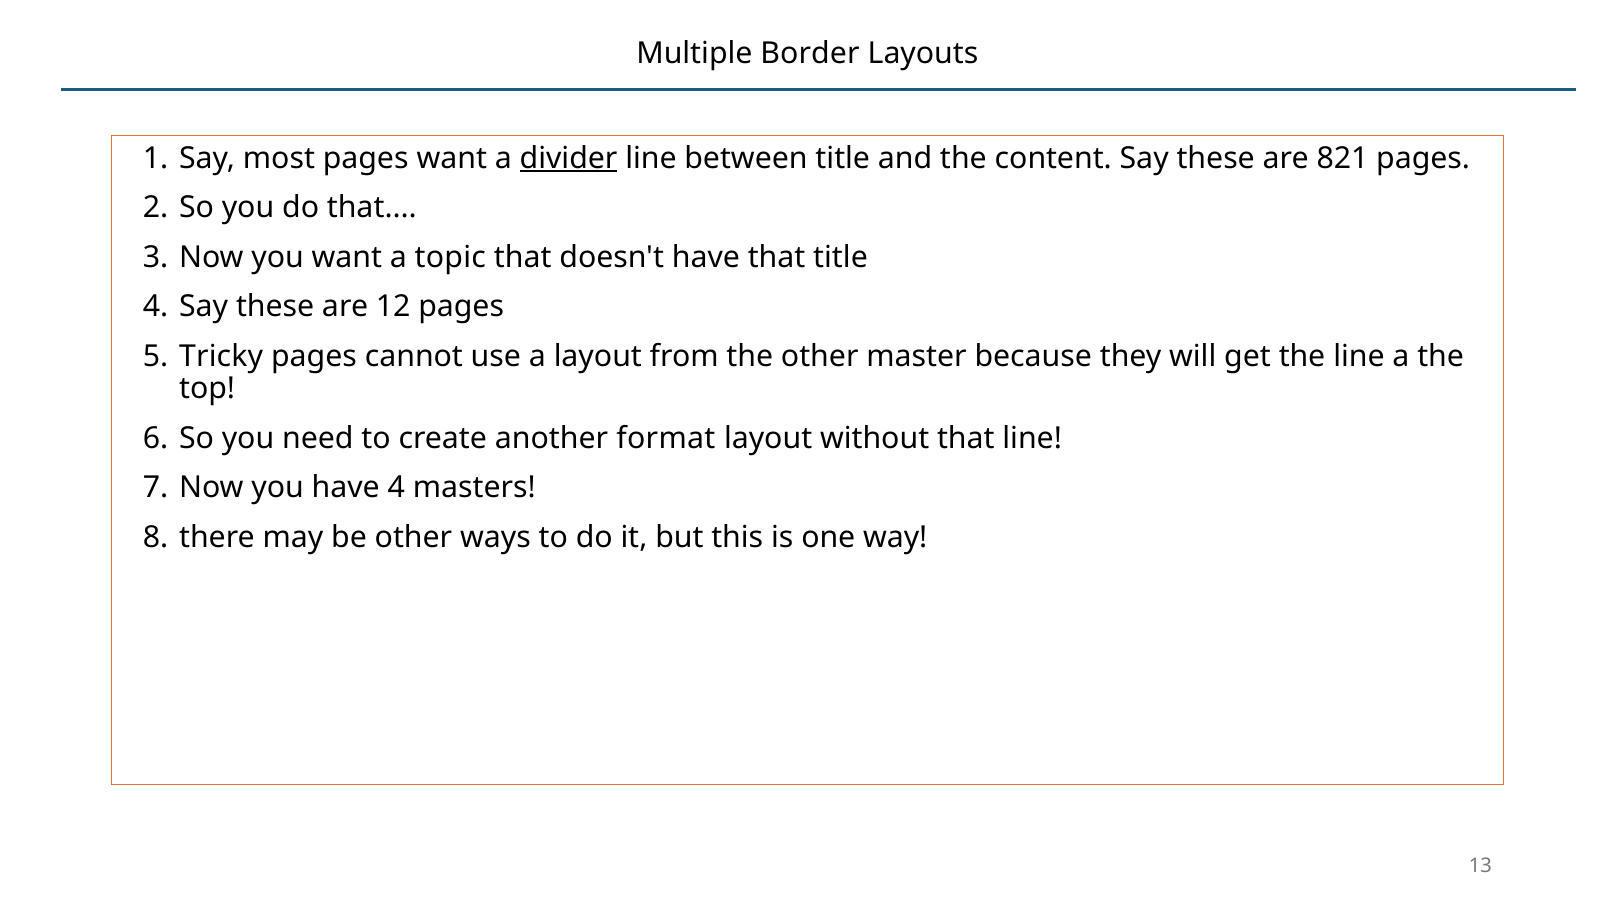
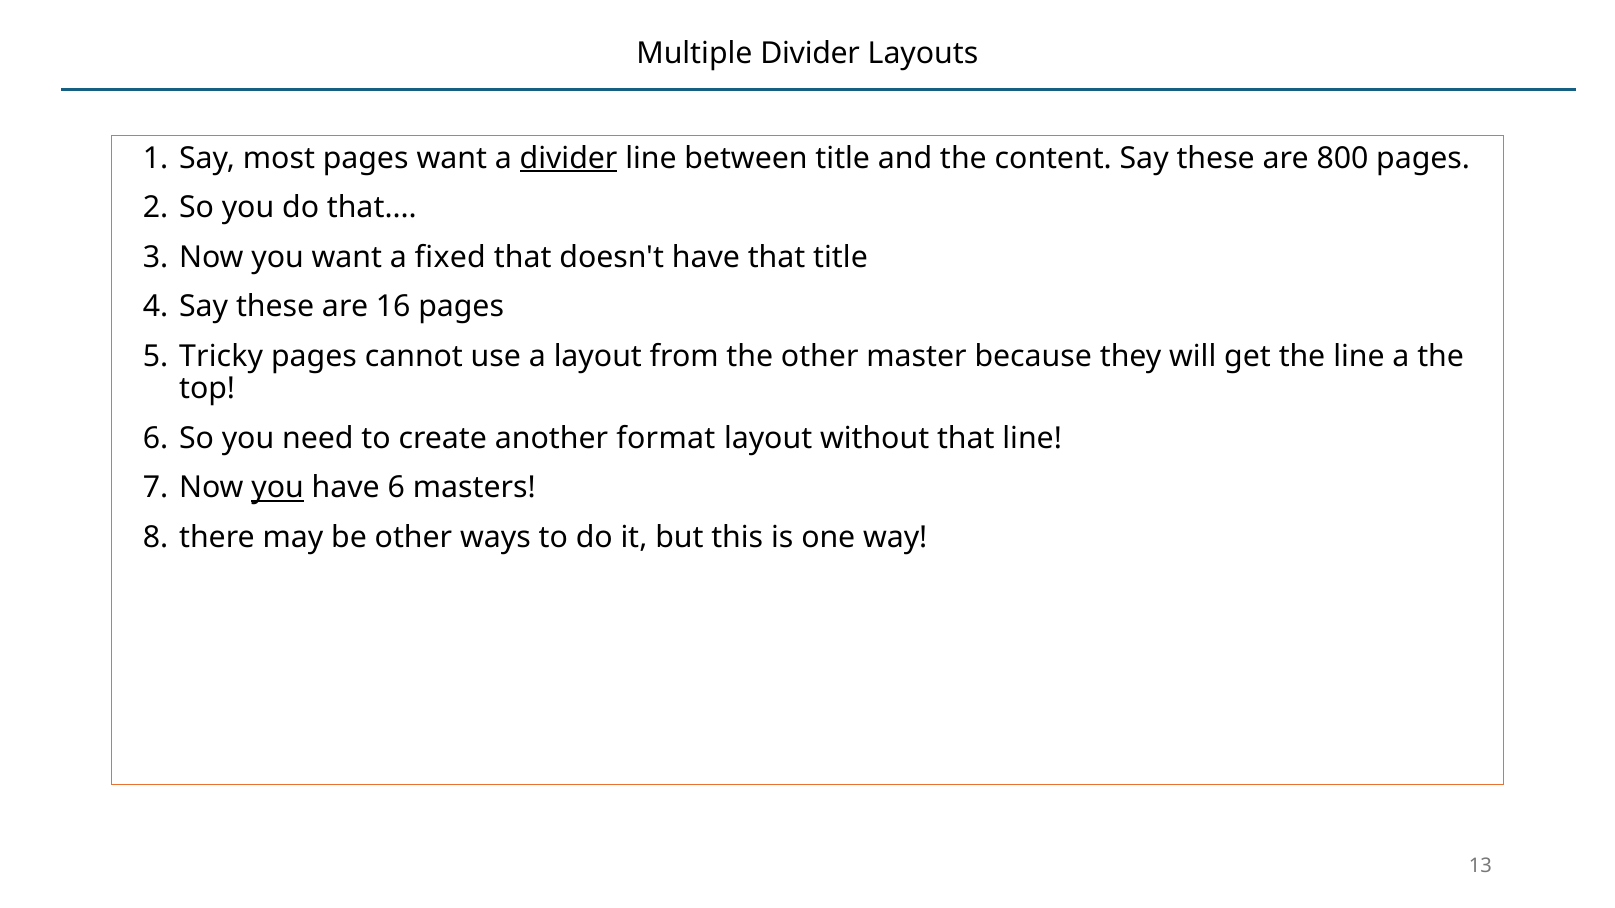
Multiple Border: Border -> Divider (810, 54)
821: 821 -> 800 (1342, 158)
topic: topic -> fixed (450, 257)
12: 12 -> 16 (393, 307)
you underline: none -> present (278, 488)
have 4: 4 -> 6 (396, 488)
